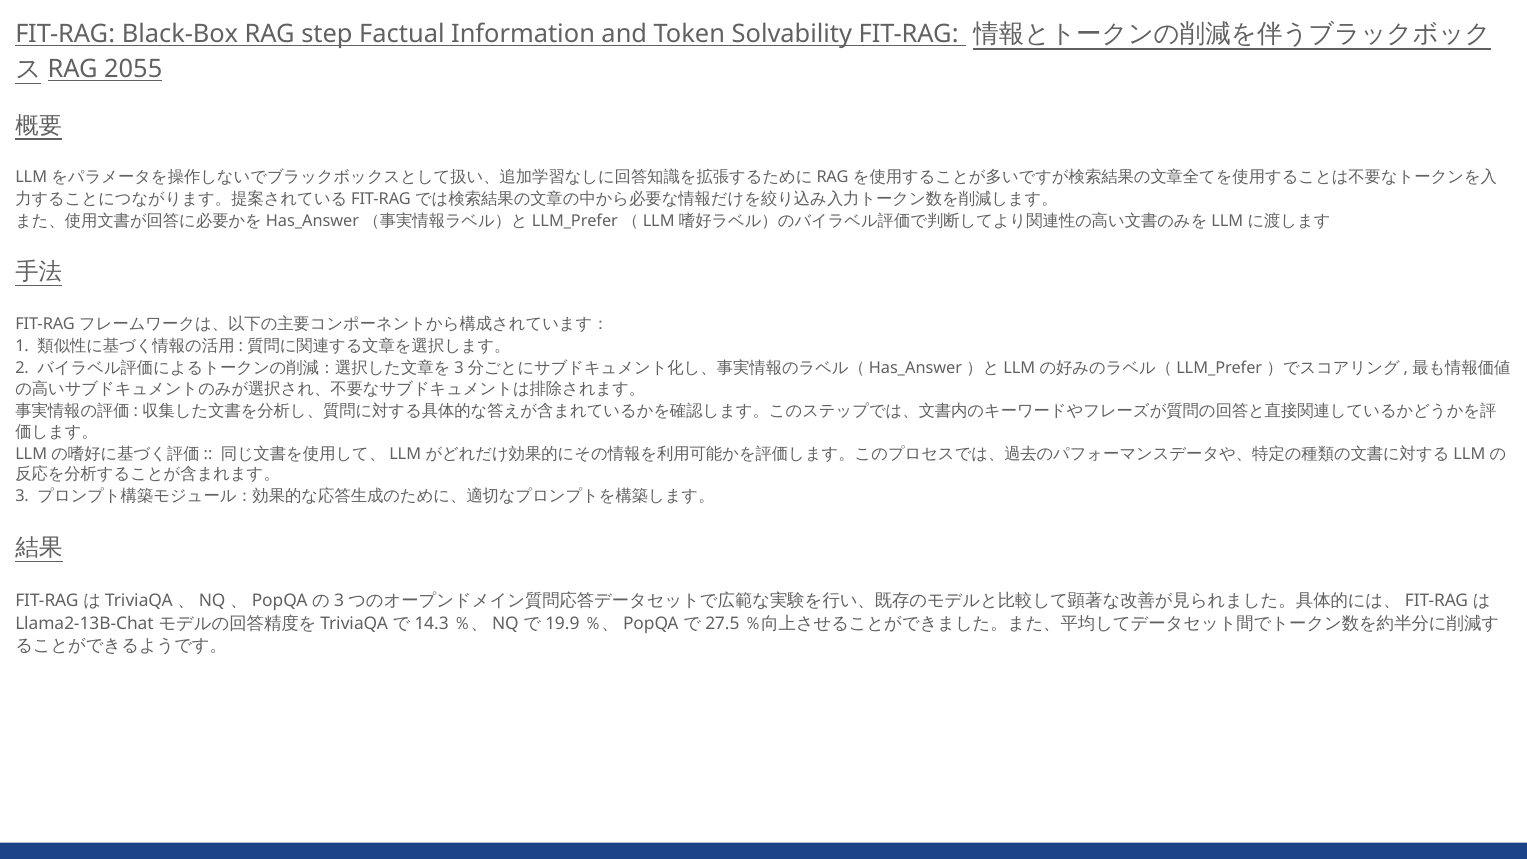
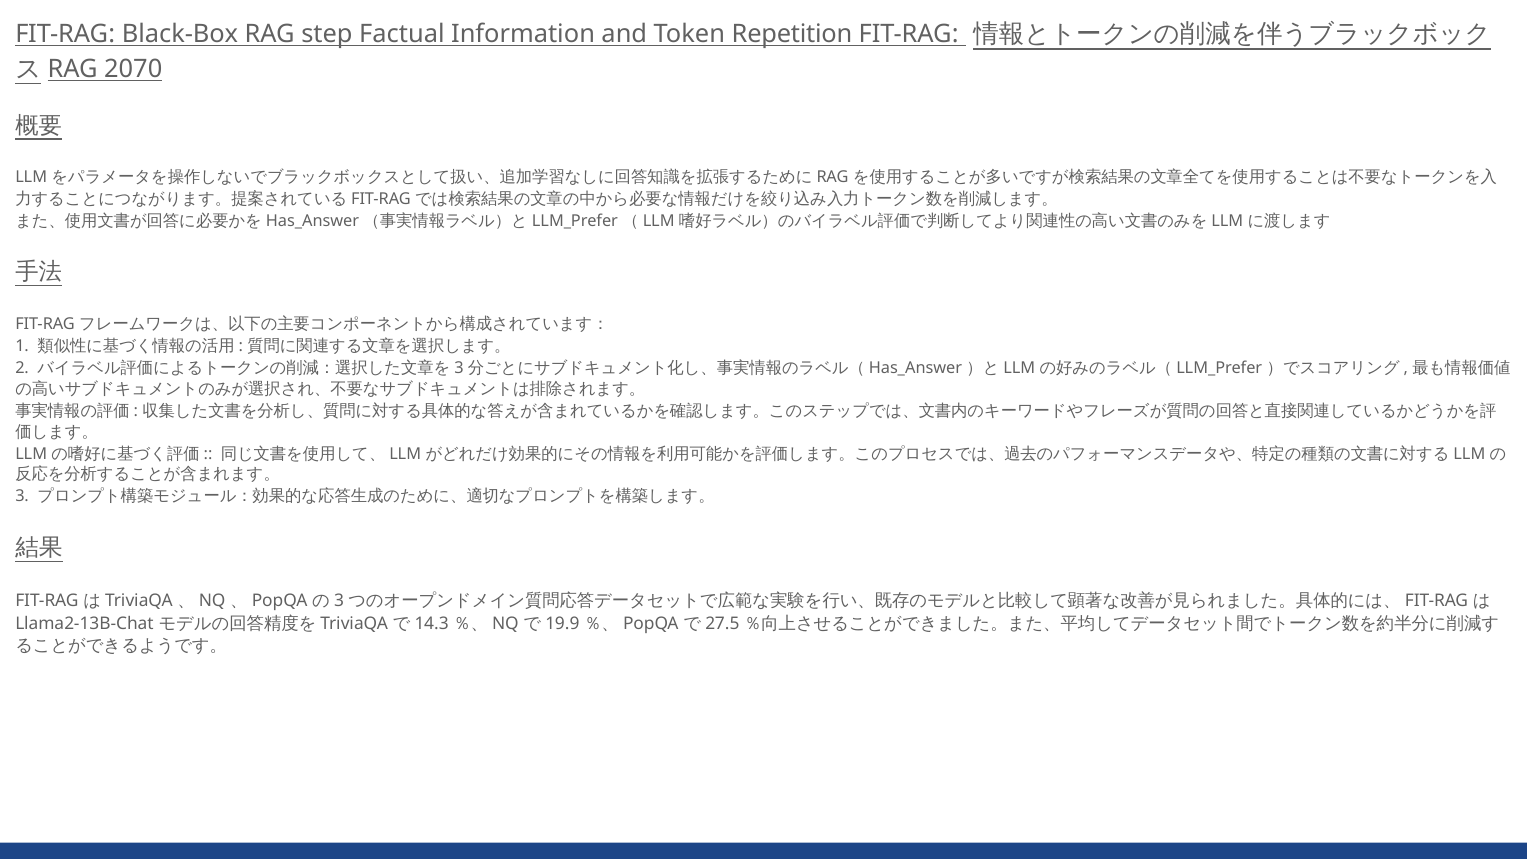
Solvability: Solvability -> Repetition (792, 34)
2055: 2055 -> 2070 (133, 69)
